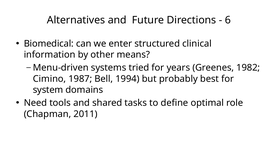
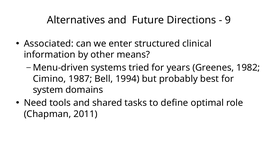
6: 6 -> 9 (228, 20)
Biomedical: Biomedical -> Associated (49, 44)
